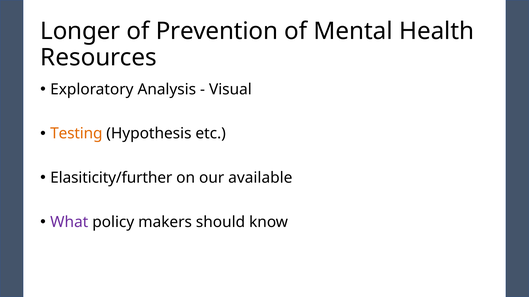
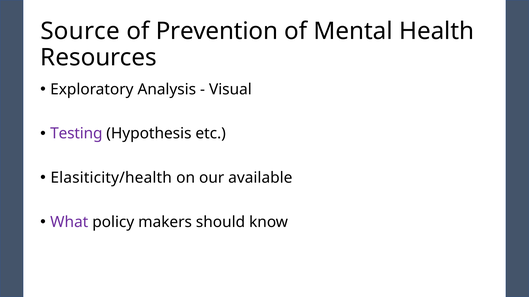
Longer: Longer -> Source (80, 31)
Testing colour: orange -> purple (76, 134)
Elasiticity/further: Elasiticity/further -> Elasiticity/health (111, 178)
